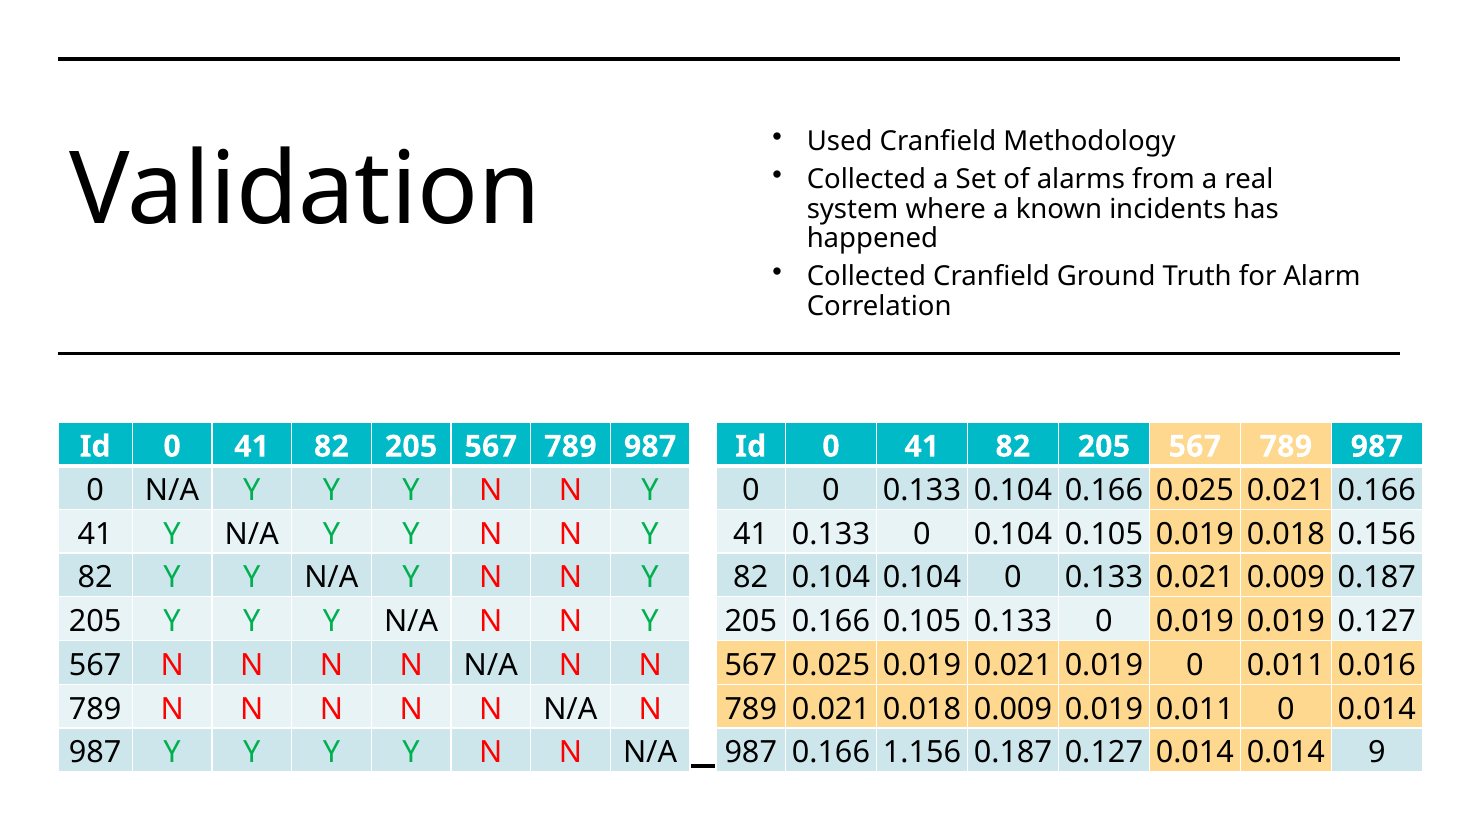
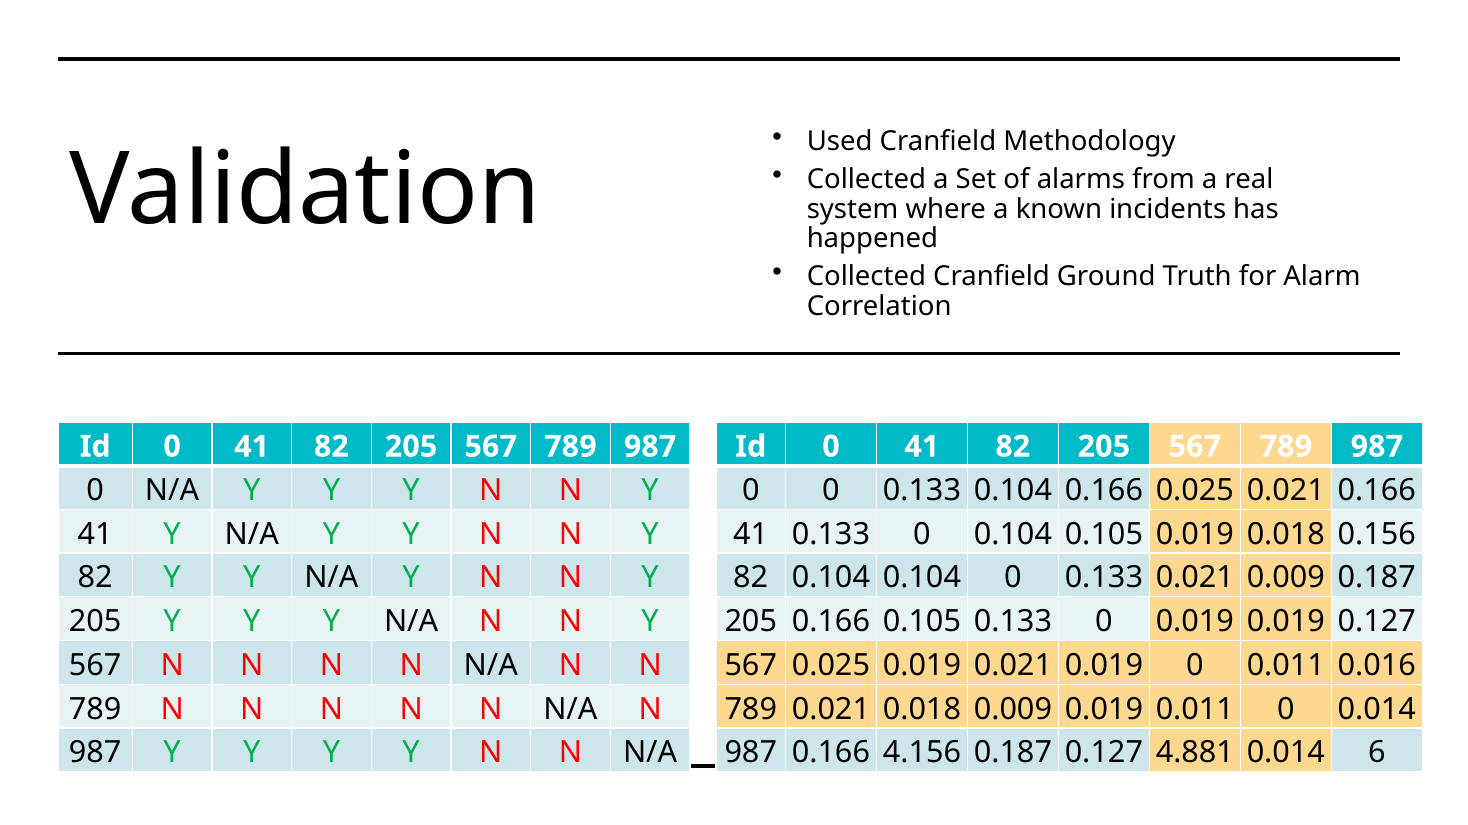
1.156: 1.156 -> 4.156 (922, 753)
0.127 0.014: 0.014 -> 4.881 (1195, 753)
9: 9 -> 6 (1377, 753)
